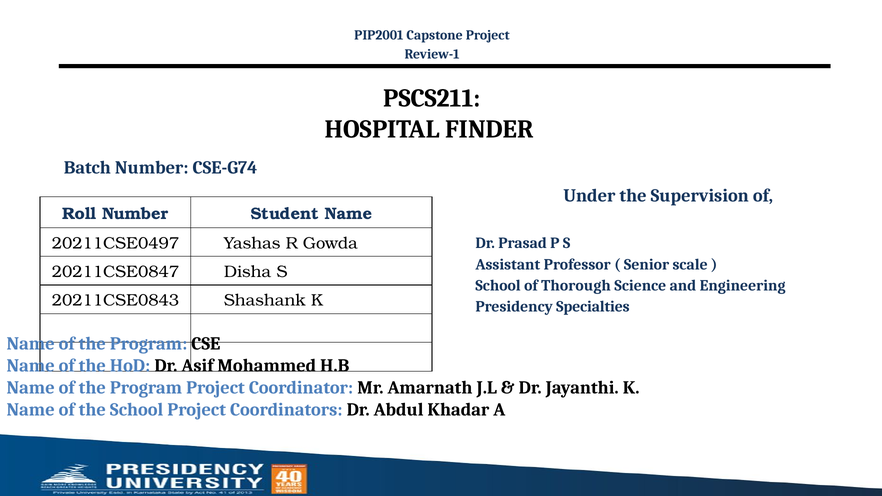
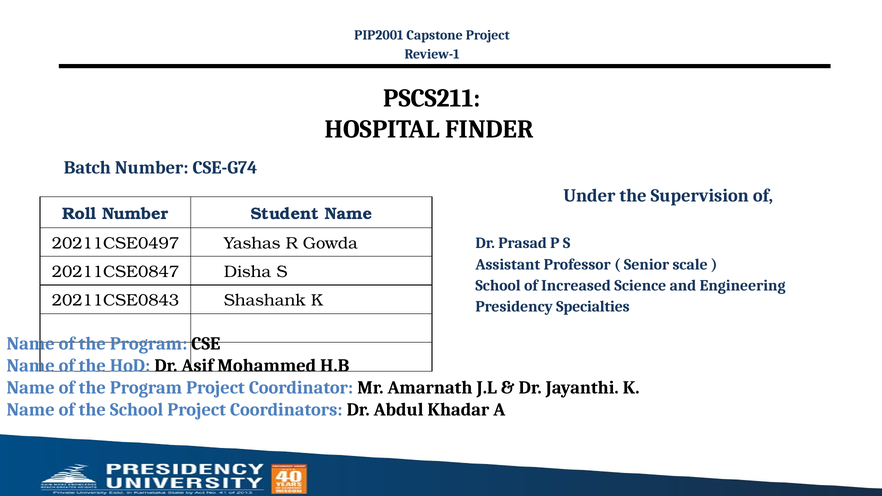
Thorough: Thorough -> Increased (576, 286)
